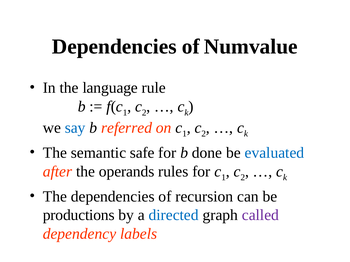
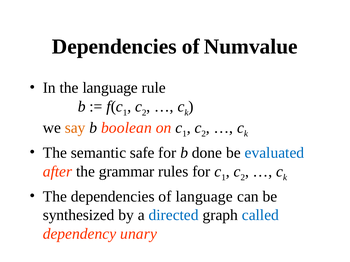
say colour: blue -> orange (75, 128)
referred: referred -> boolean (126, 128)
operands: operands -> grammar (127, 172)
of recursion: recursion -> language (204, 197)
productions: productions -> synthesized (79, 216)
called colour: purple -> blue (260, 216)
labels: labels -> unary (139, 234)
